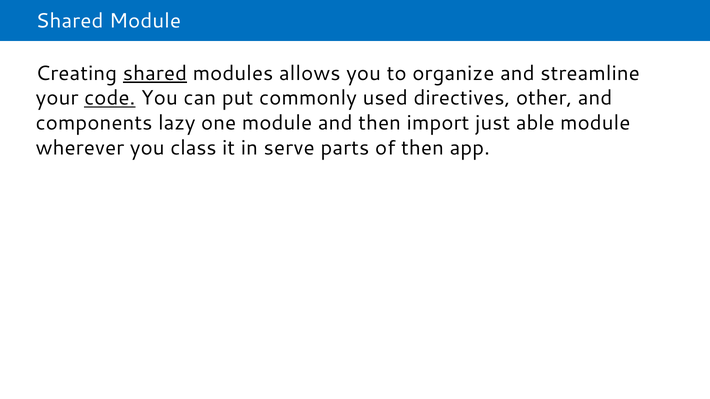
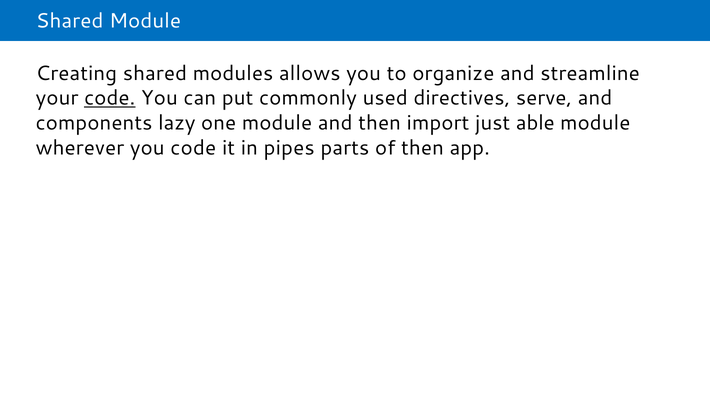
shared underline: present -> none (155, 73)
other: other -> serve (544, 98)
you class: class -> code (193, 148)
serve: serve -> pipes (289, 148)
